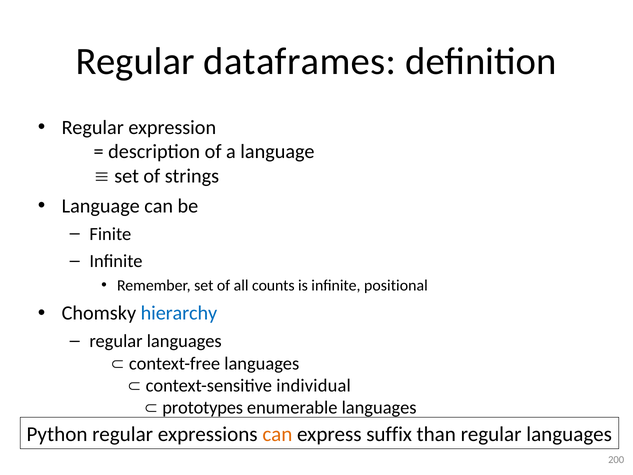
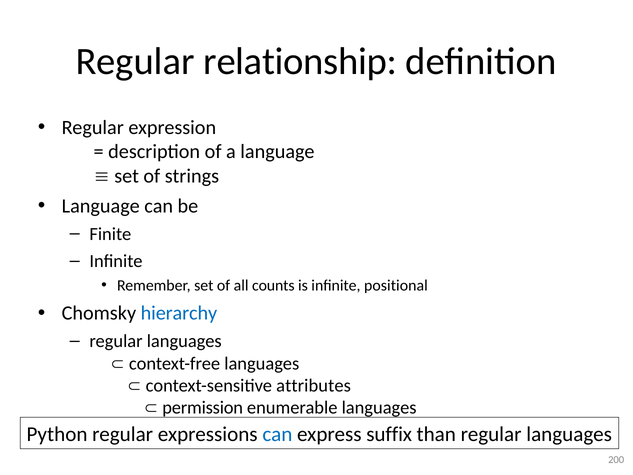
dataframes: dataframes -> relationship (300, 61)
individual: individual -> attributes (314, 385)
prototypes: prototypes -> permission (203, 408)
can colour: orange -> blue (277, 434)
